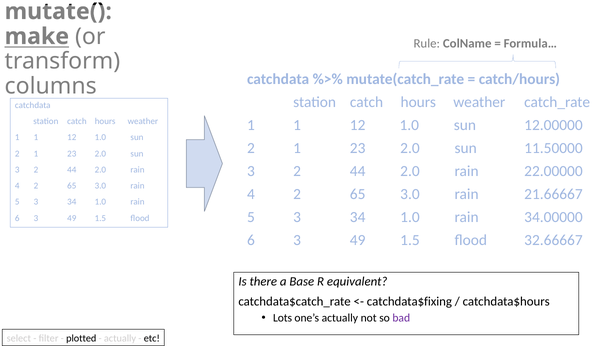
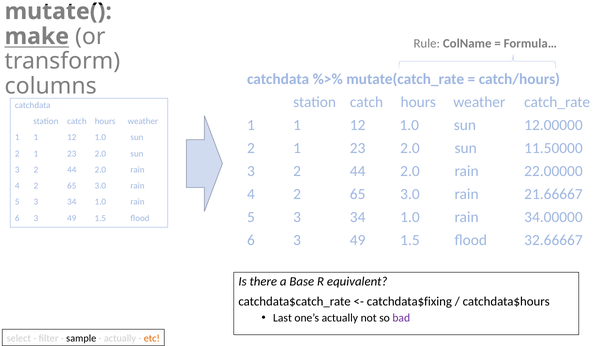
Lots: Lots -> Last (282, 318)
plotted: plotted -> sample (81, 339)
etc colour: black -> orange (152, 339)
